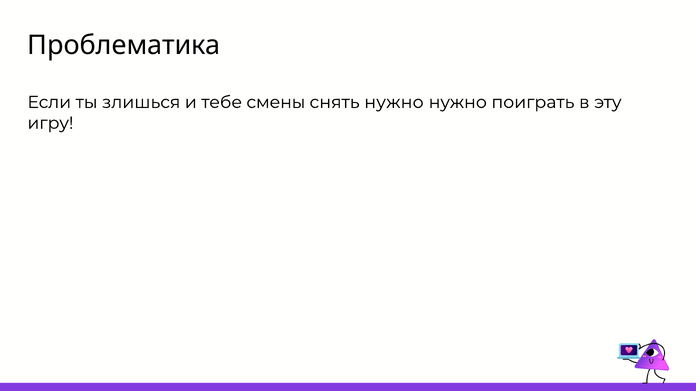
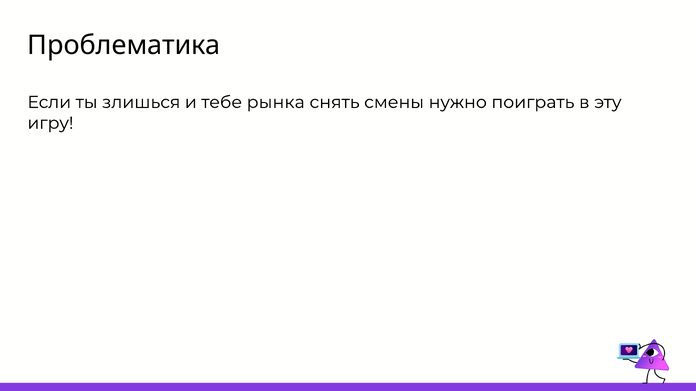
смены: смены -> рынка (276, 102)
снять нужно: нужно -> смены (394, 102)
